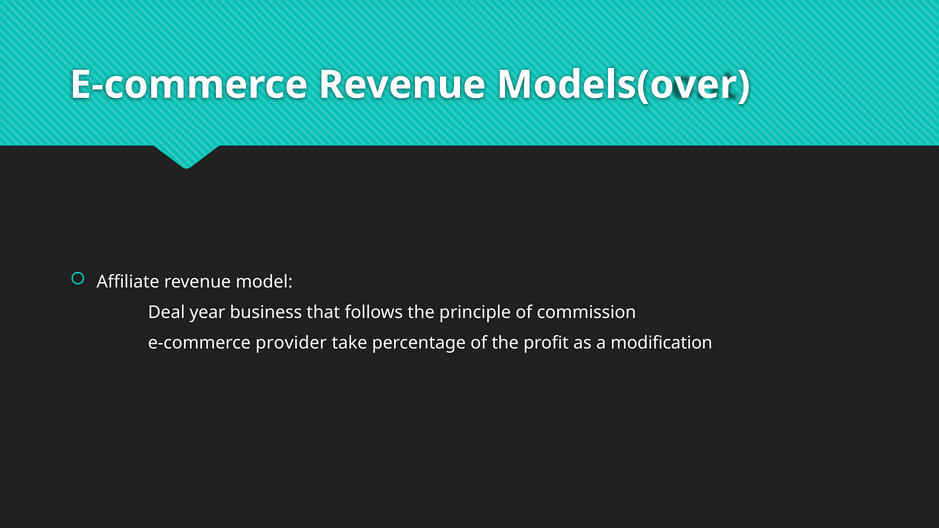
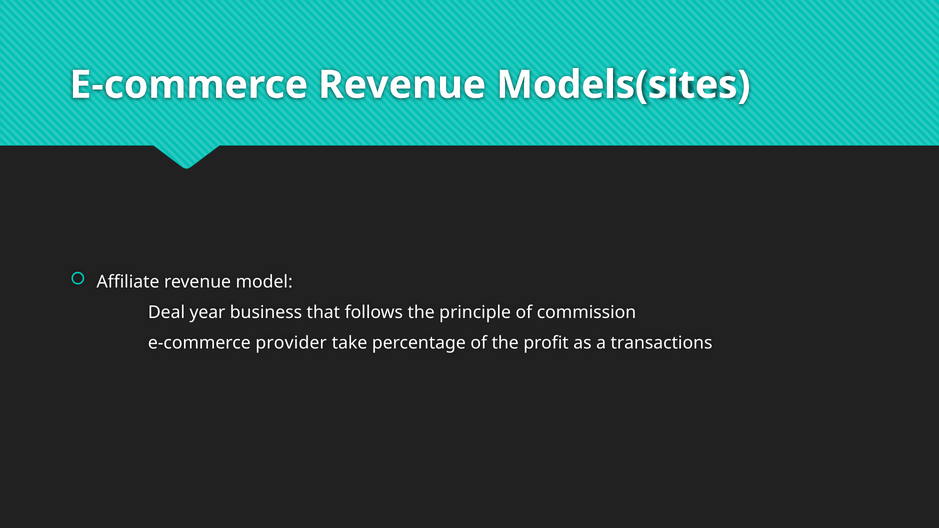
Models(over: Models(over -> Models(sites (623, 85)
modification: modification -> transactions (662, 343)
